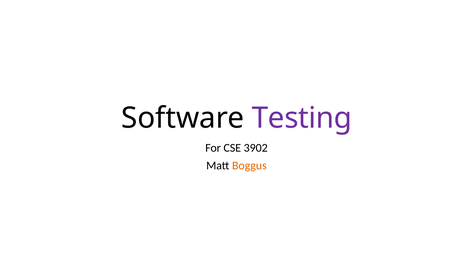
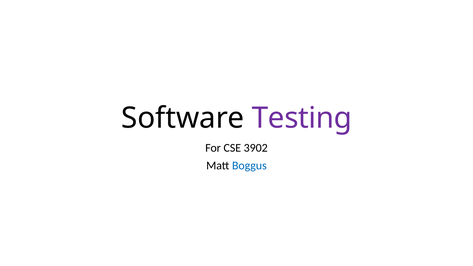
Boggus colour: orange -> blue (249, 166)
